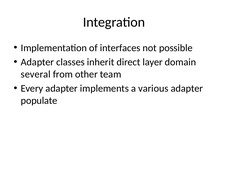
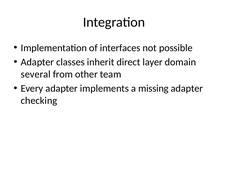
various: various -> missing (153, 88)
populate: populate -> checking (39, 101)
